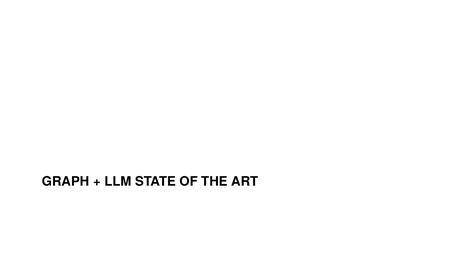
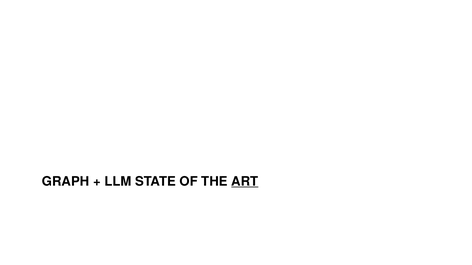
ART underline: none -> present (245, 182)
